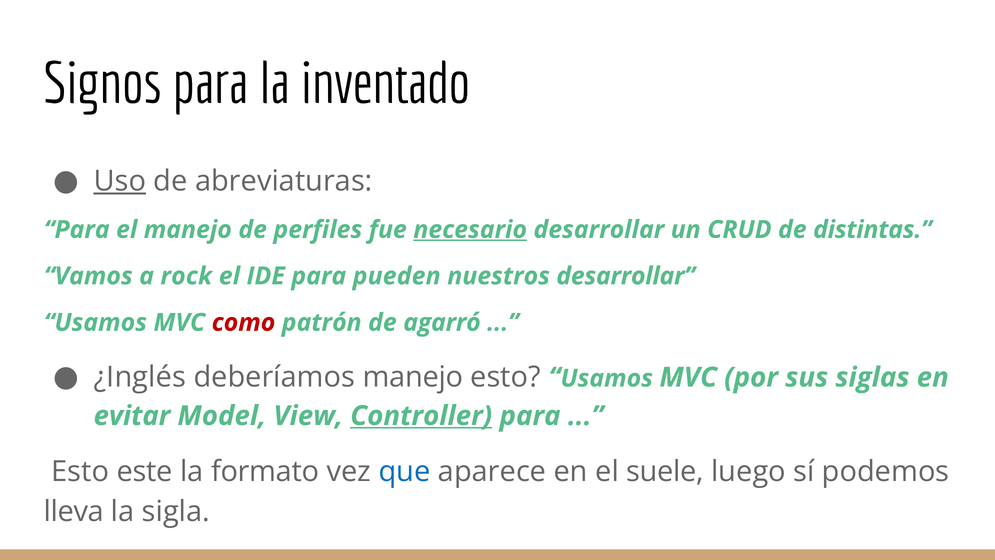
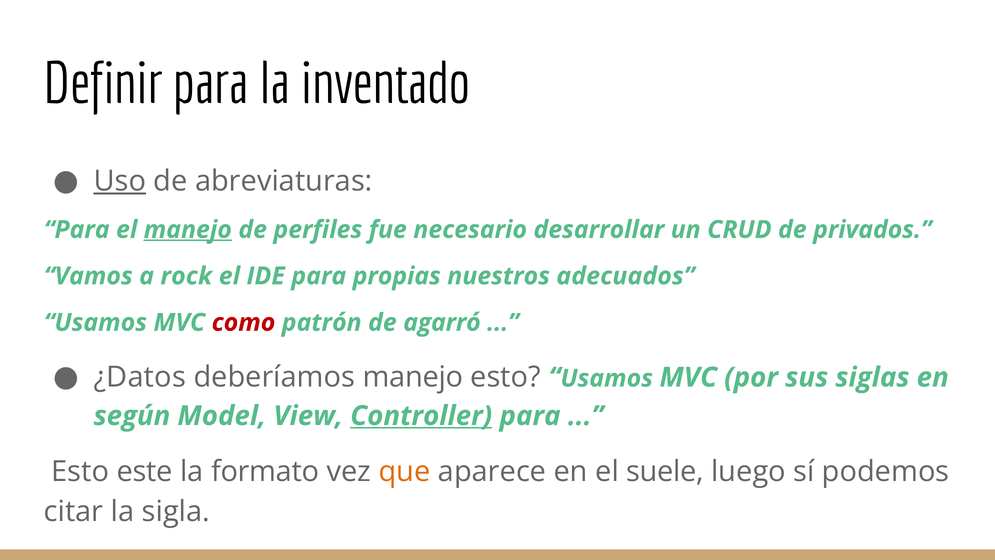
Signos: Signos -> Definir (103, 84)
manejo underline: none -> present (188, 230)
necesario underline: present -> none (470, 230)
distintas: distintas -> privados (872, 230)
pueden: pueden -> propias (397, 276)
nuestros desarrollar: desarrollar -> adecuados (626, 276)
¿Inglés: ¿Inglés -> ¿Datos (140, 377)
evitar: evitar -> según (132, 416)
que colour: blue -> orange (404, 472)
lleva: lleva -> citar (74, 512)
